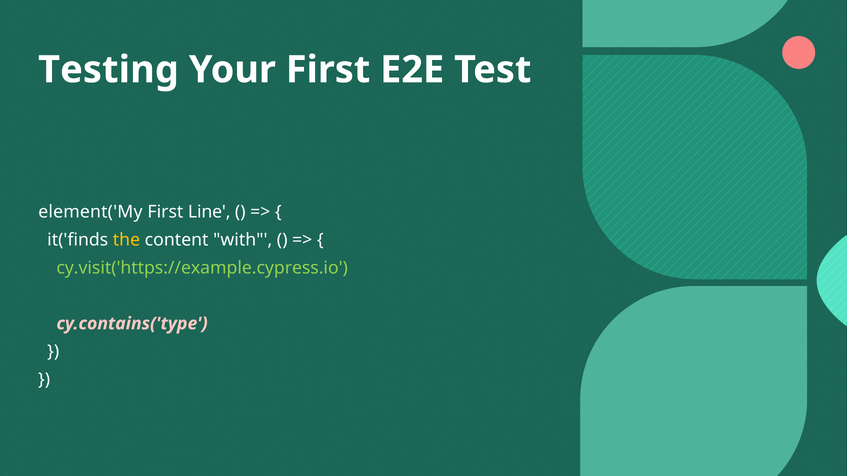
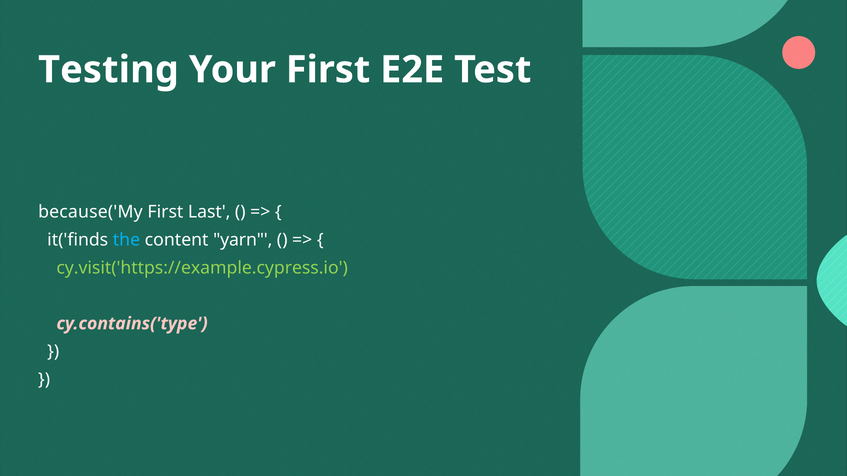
element('My: element('My -> because('My (90, 212)
Line: Line -> Last (209, 212)
the colour: yellow -> light blue (126, 240)
with: with -> yarn (243, 240)
